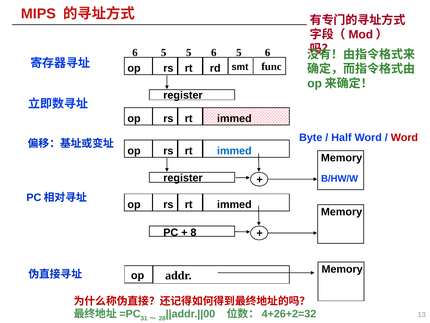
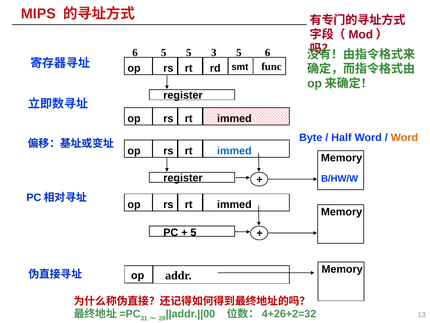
6: 6 -> 3 (214, 52)
Word colour: red -> orange (404, 137)
8: 8 -> 5 (193, 232)
